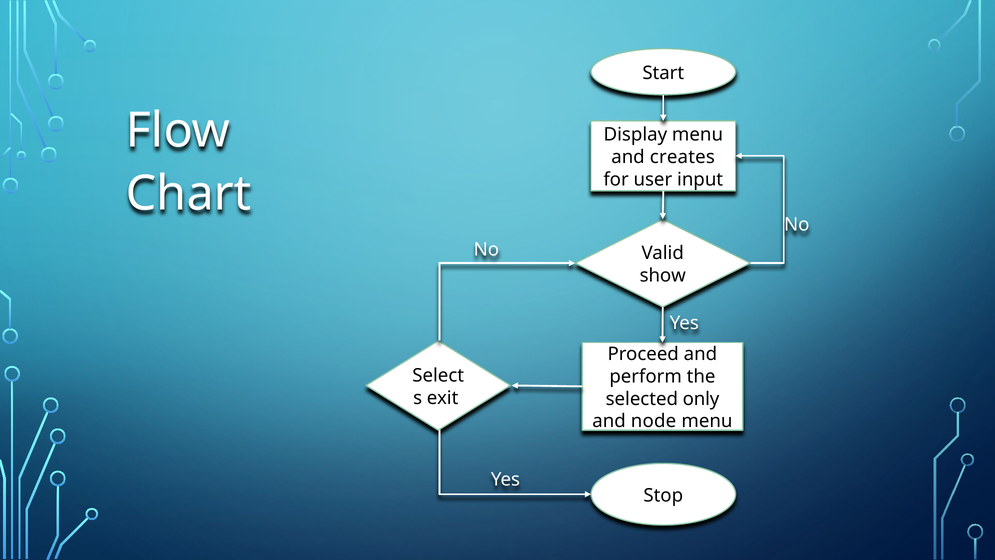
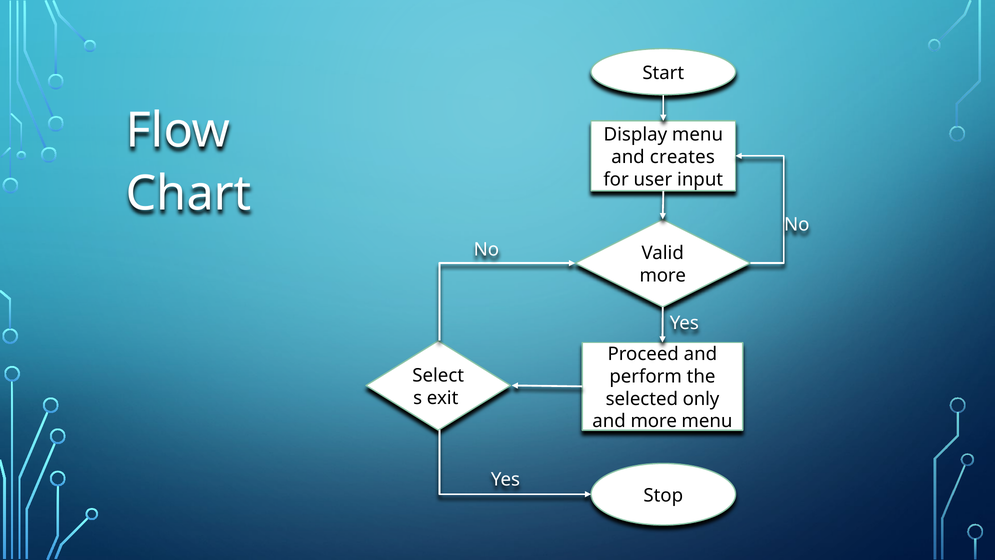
show: show -> more (663, 275)
and node: node -> more (654, 421)
